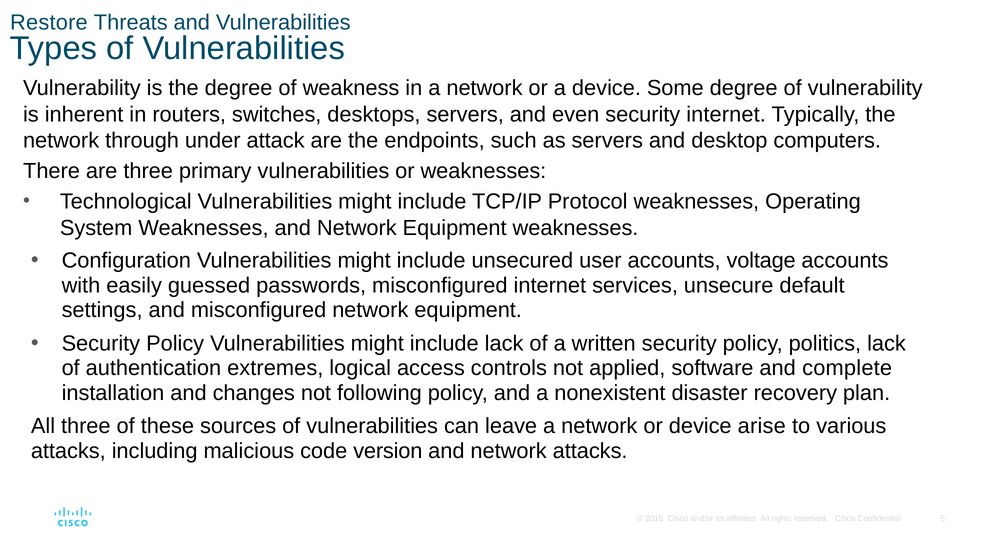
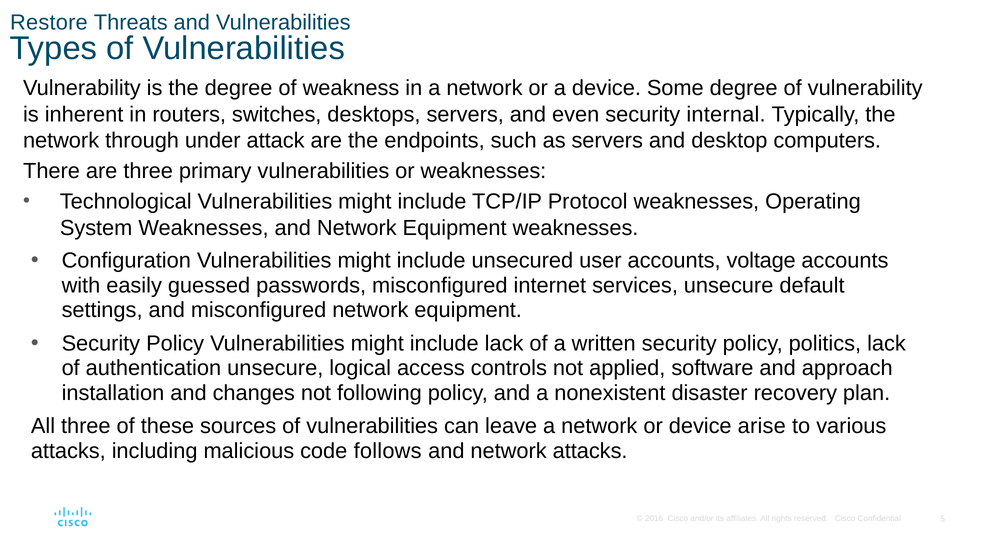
security internet: internet -> internal (726, 114)
authentication extremes: extremes -> unsecure (275, 368)
complete: complete -> approach (847, 368)
version: version -> follows (388, 451)
